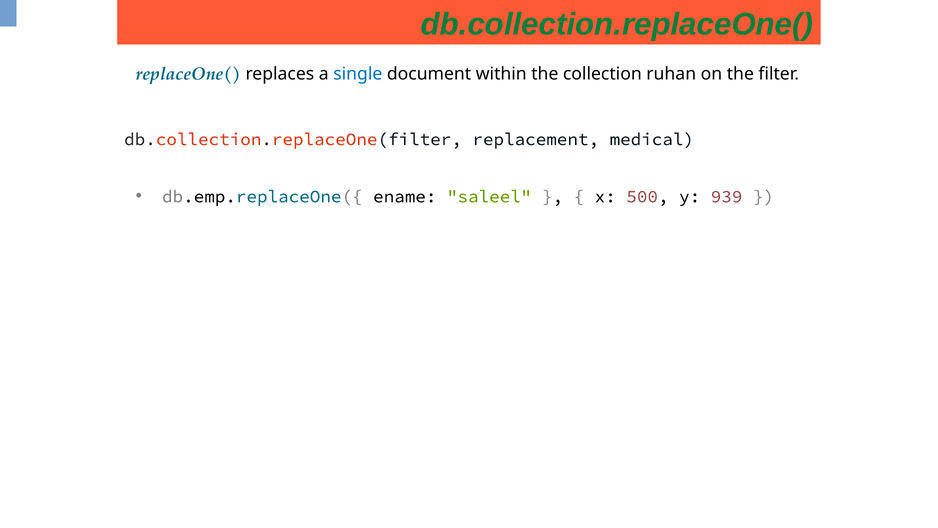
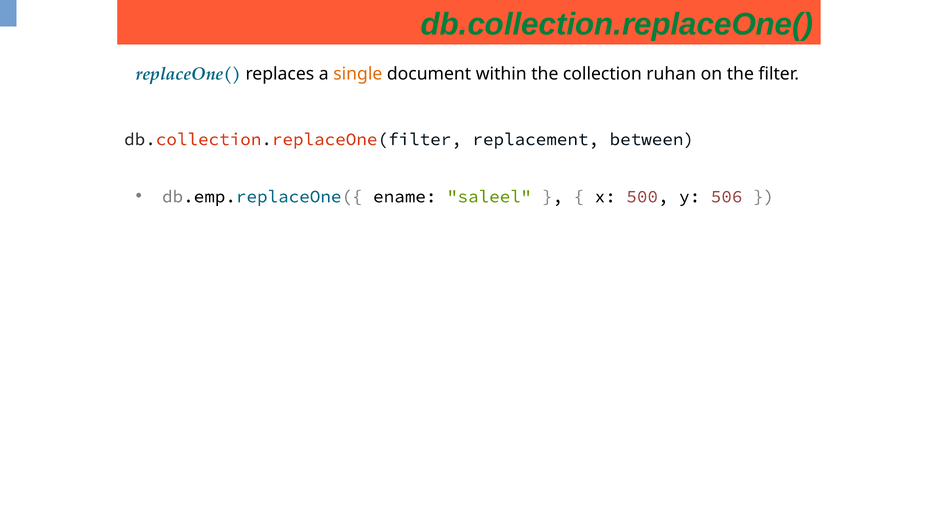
single colour: blue -> orange (358, 74)
medical: medical -> between (652, 139)
939: 939 -> 506 (727, 196)
